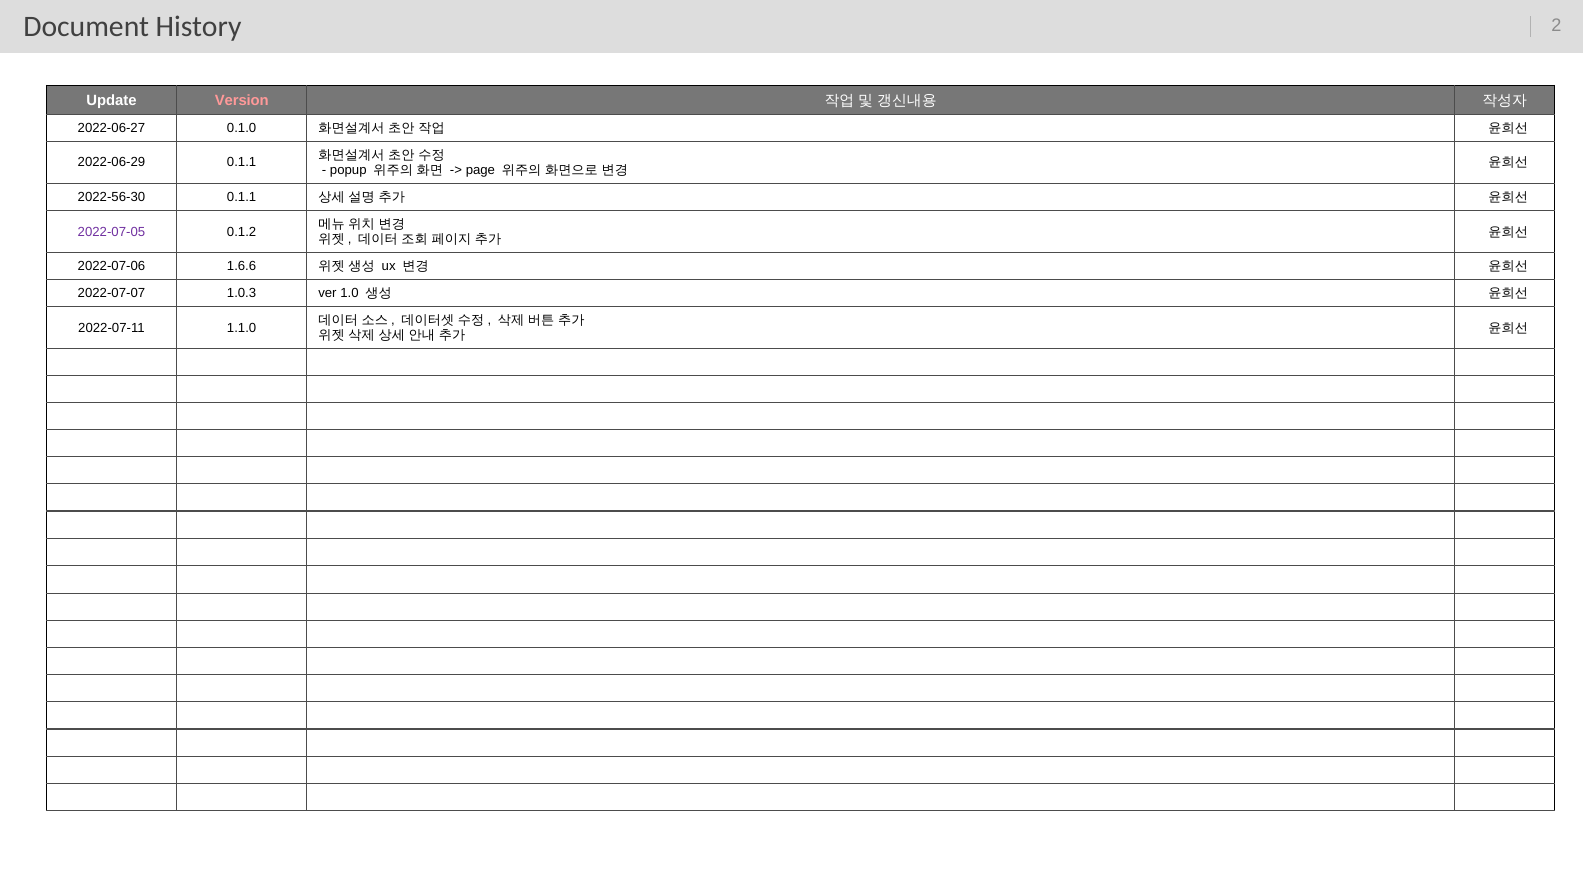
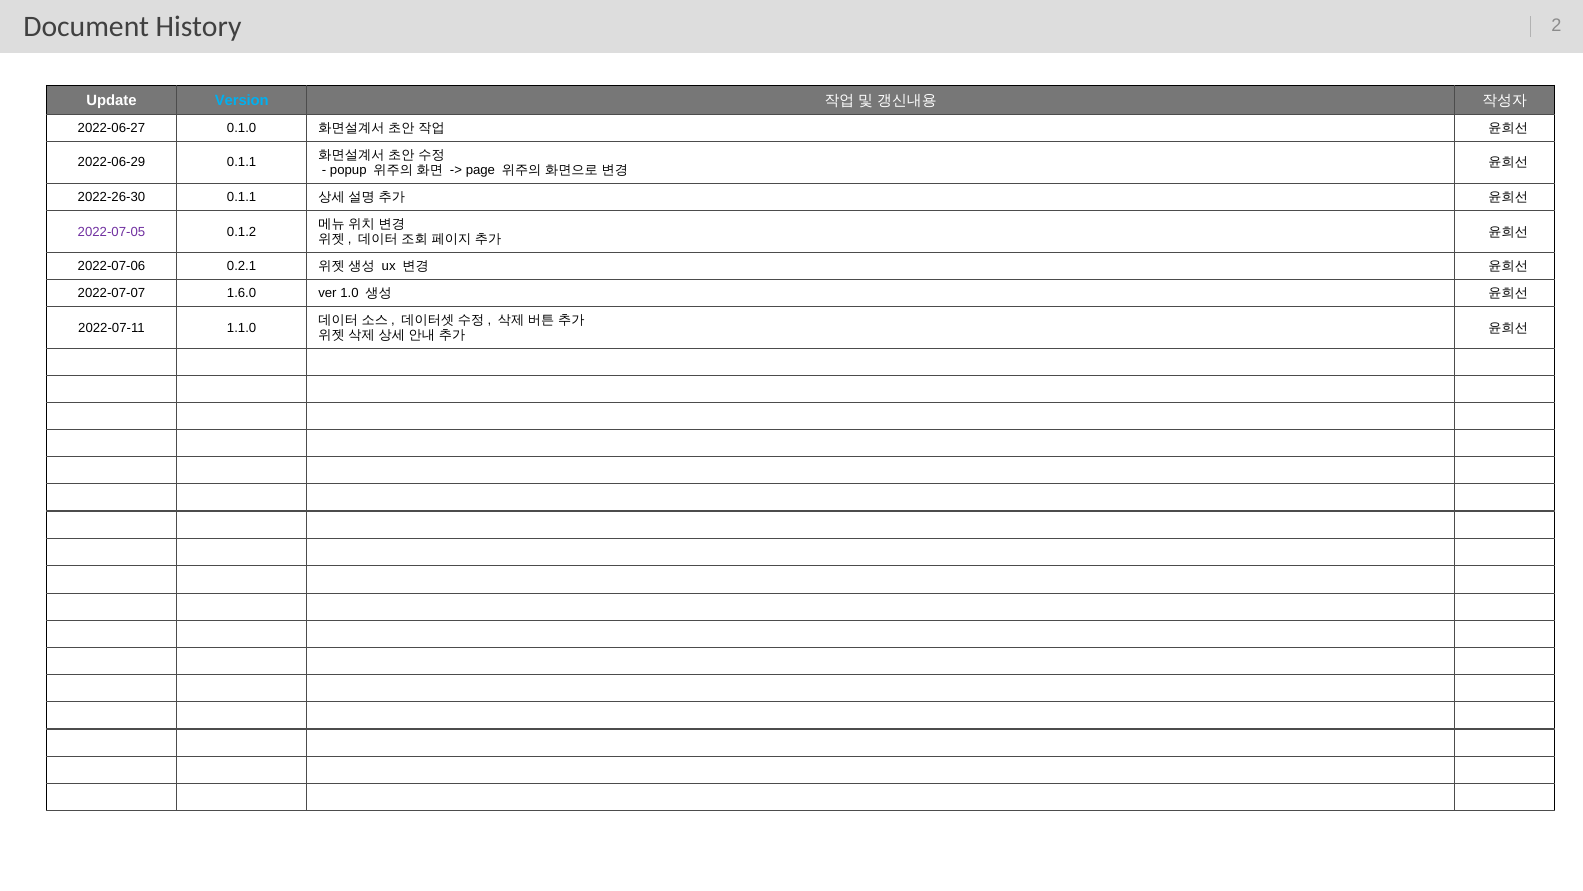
Version colour: pink -> light blue (242, 100)
2022-56-30: 2022-56-30 -> 2022-26-30 (111, 197)
1.6.6: 1.6.6 -> 0.2.1 (242, 266)
1.0.3: 1.0.3 -> 1.6.0 (242, 293)
